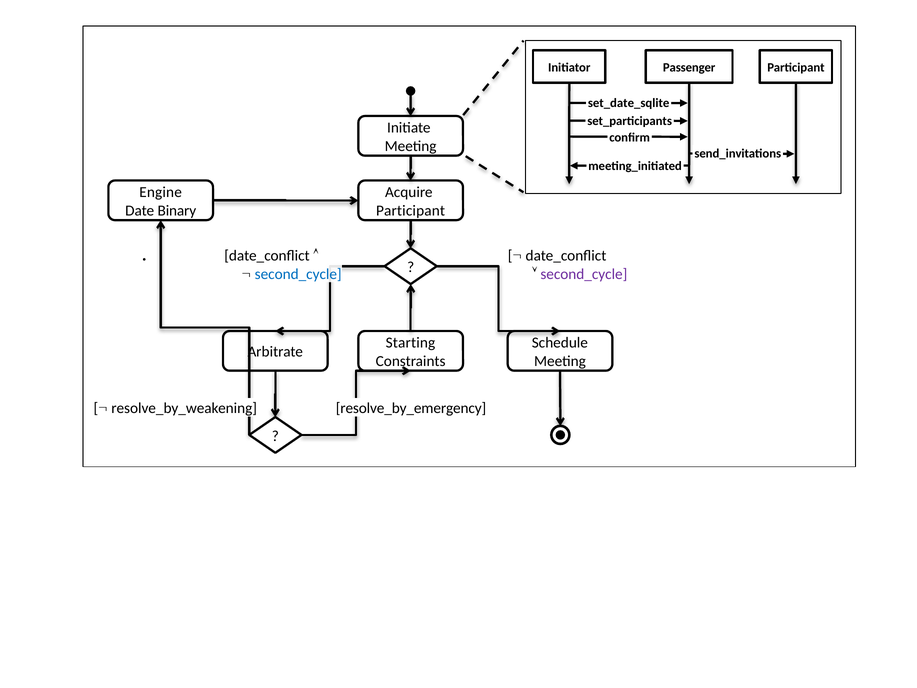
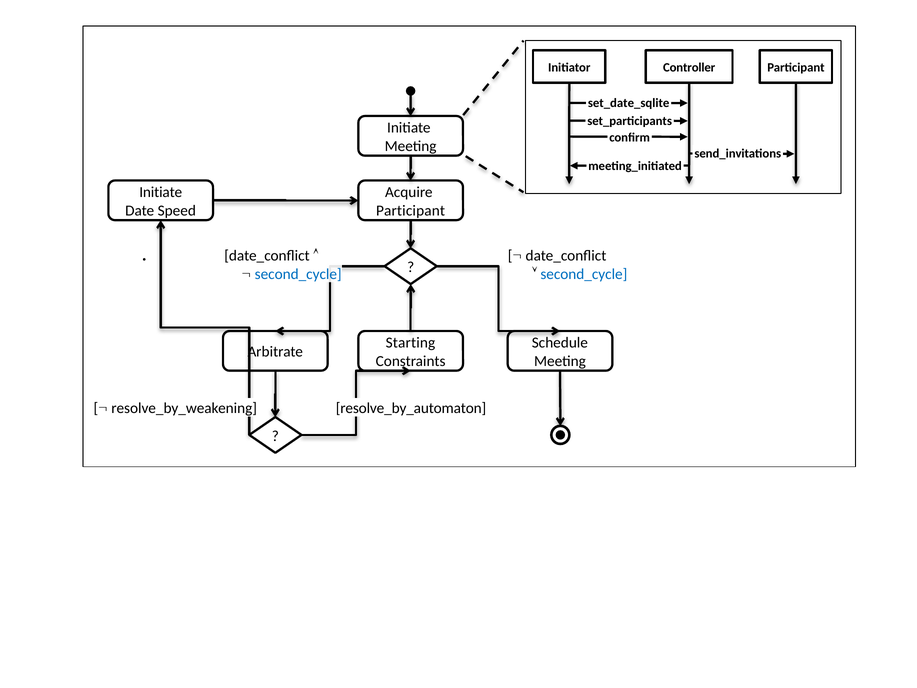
Passenger: Passenger -> Controller (689, 67)
Engine: Engine -> Initiate (161, 192)
Binary: Binary -> Speed (177, 210)
second_cycle colour: purple -> blue (584, 274)
resolve_by_emergency: resolve_by_emergency -> resolve_by_automaton (411, 408)
